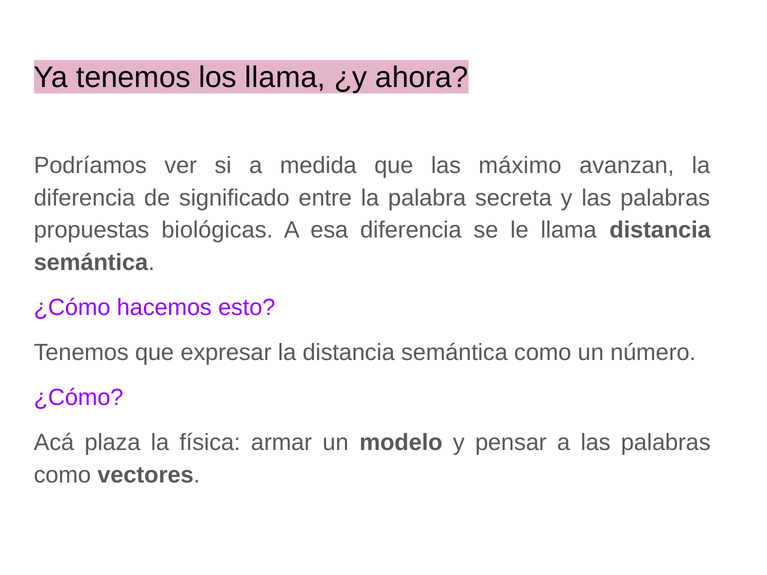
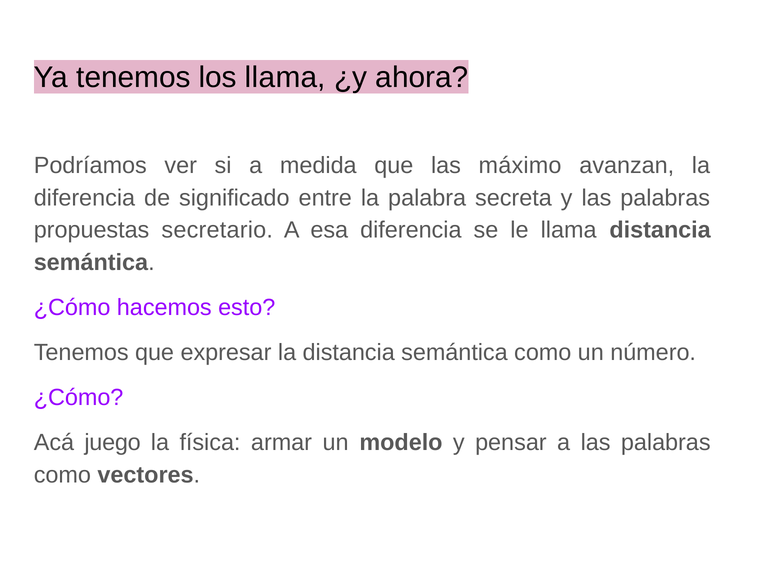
biológicas: biológicas -> secretario (217, 230)
plaza: plaza -> juego (113, 443)
